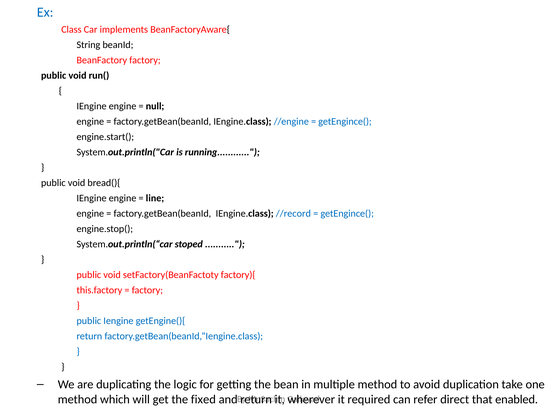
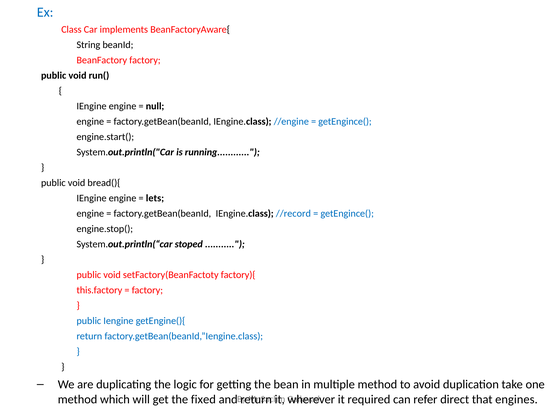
line: line -> lets (155, 198)
enabled: enabled -> engines (516, 399)
